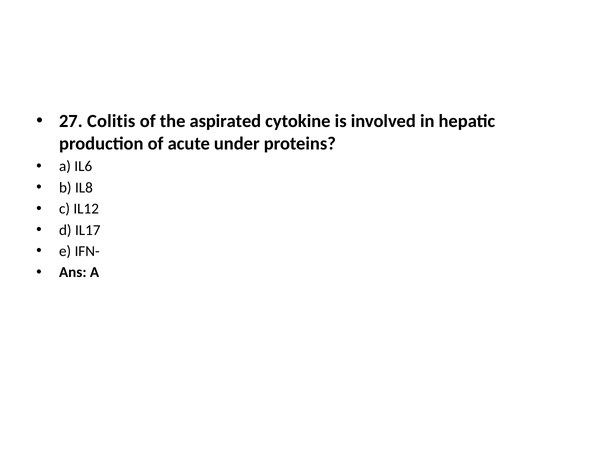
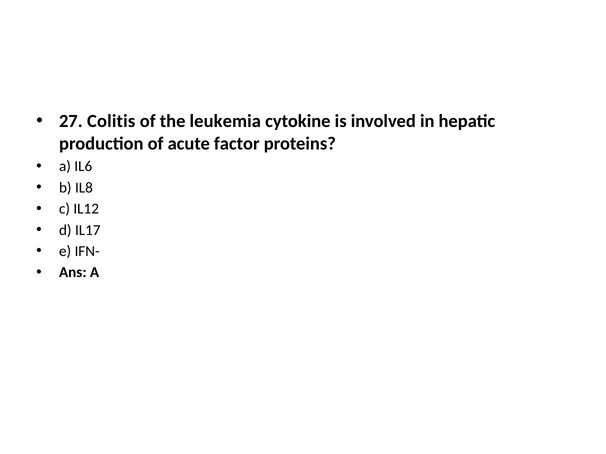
aspirated: aspirated -> leukemia (225, 121)
under: under -> factor (237, 144)
